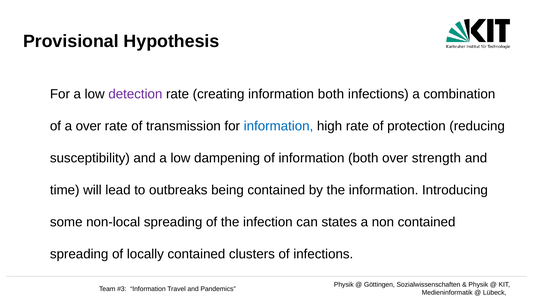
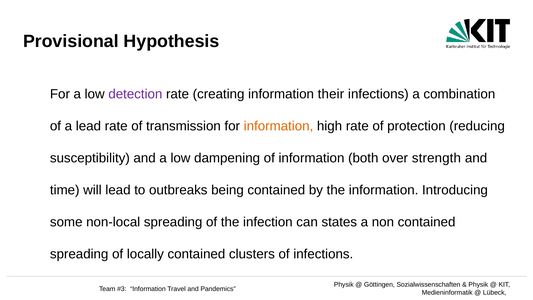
creating information both: both -> their (331, 94)
a over: over -> lead (88, 126)
information colour: blue -> orange (279, 126)
